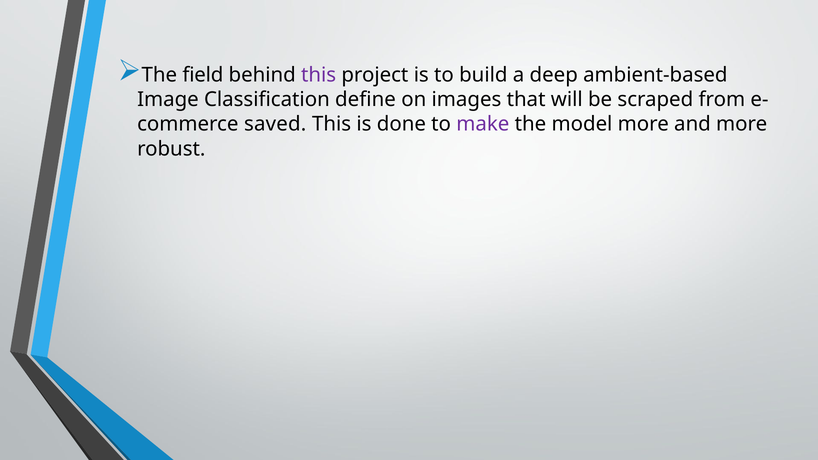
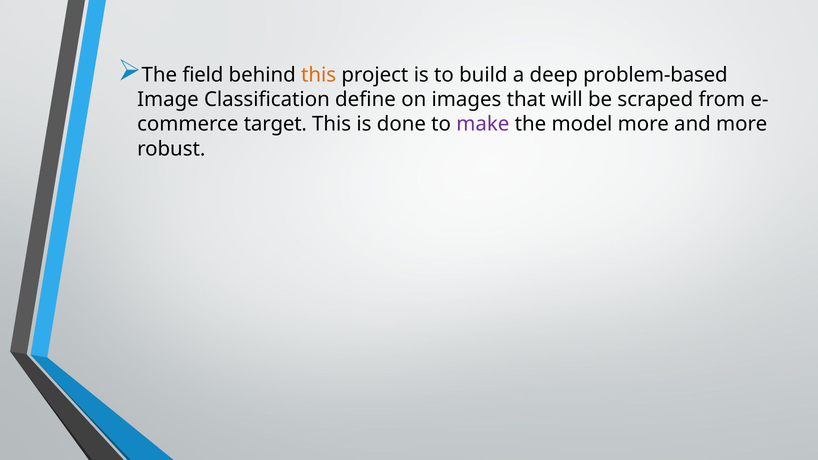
this colour: purple -> orange (319, 75)
ambient-based: ambient-based -> problem-based (655, 75)
saved: saved -> target (275, 124)
